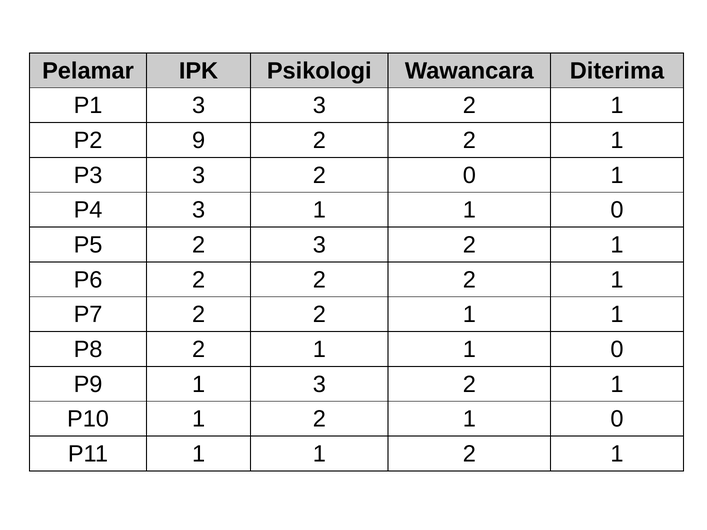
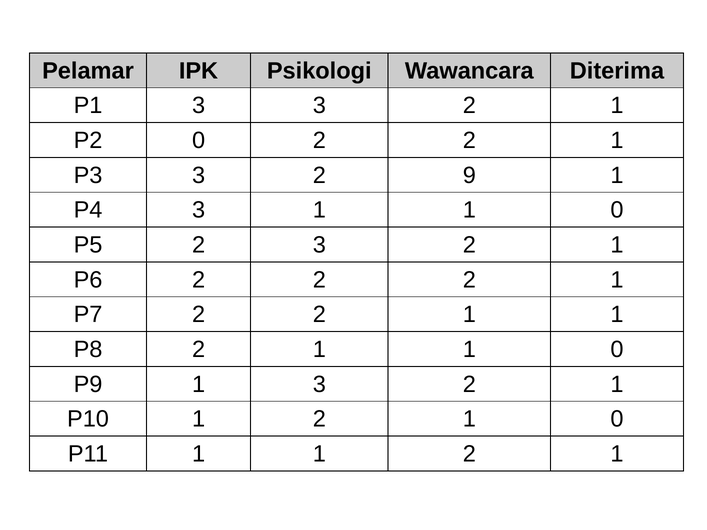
P2 9: 9 -> 0 (199, 141)
2 0: 0 -> 9 (469, 175)
